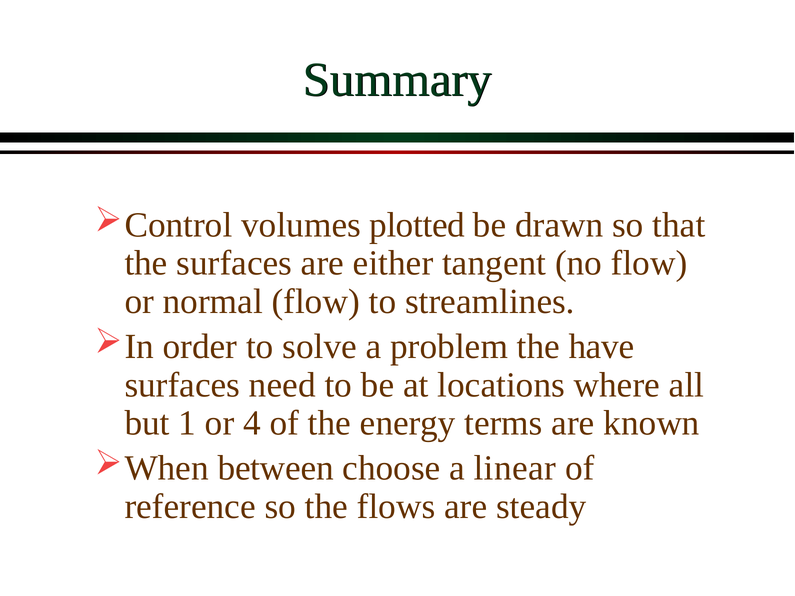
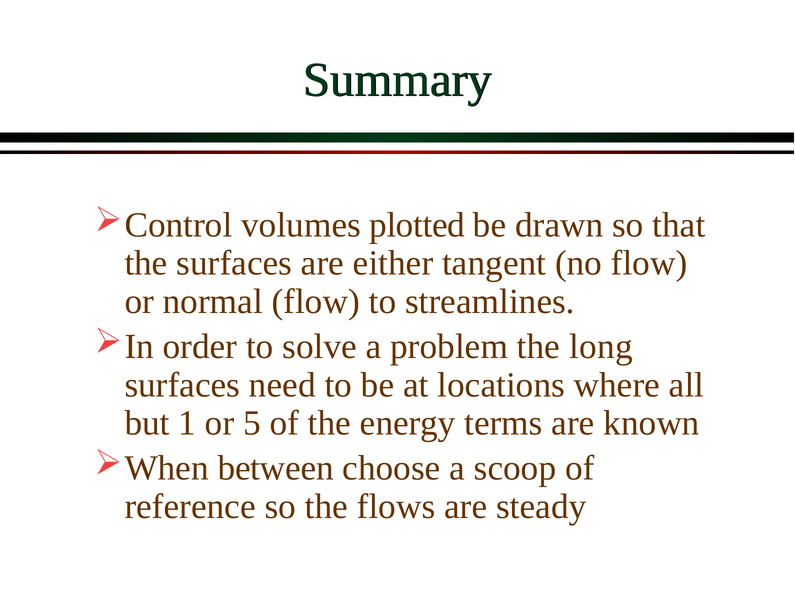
have: have -> long (601, 347)
4: 4 -> 5 (252, 423)
linear: linear -> scoop (515, 469)
